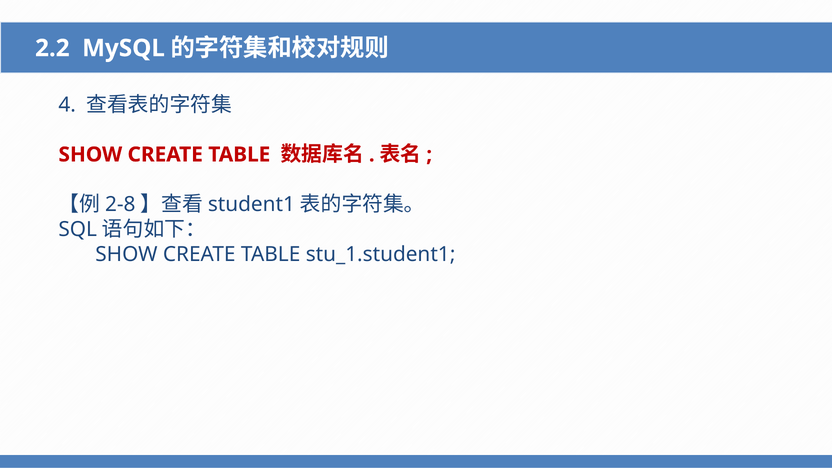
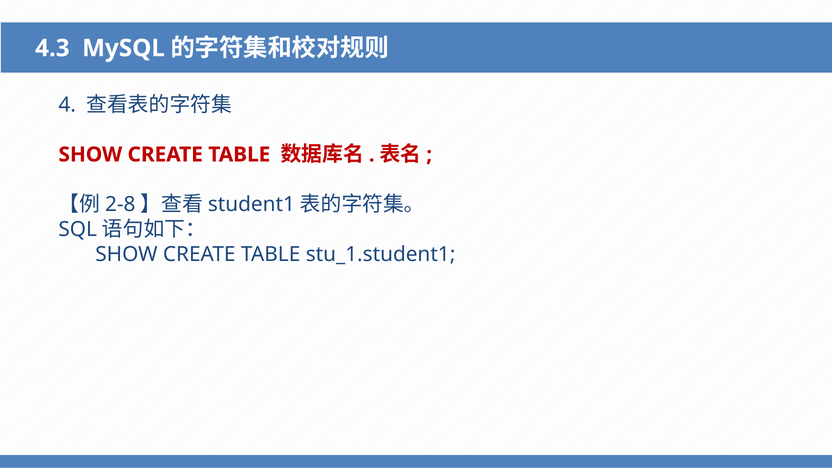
2.2: 2.2 -> 4.3 (52, 48)
